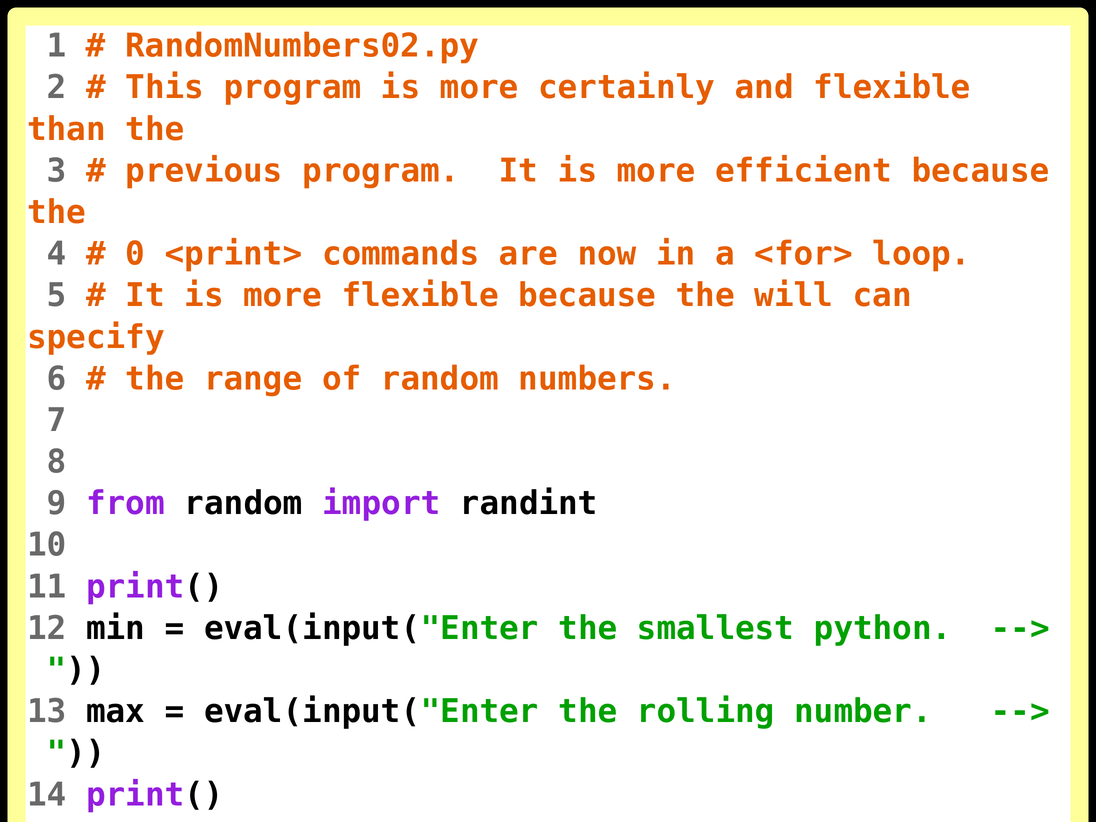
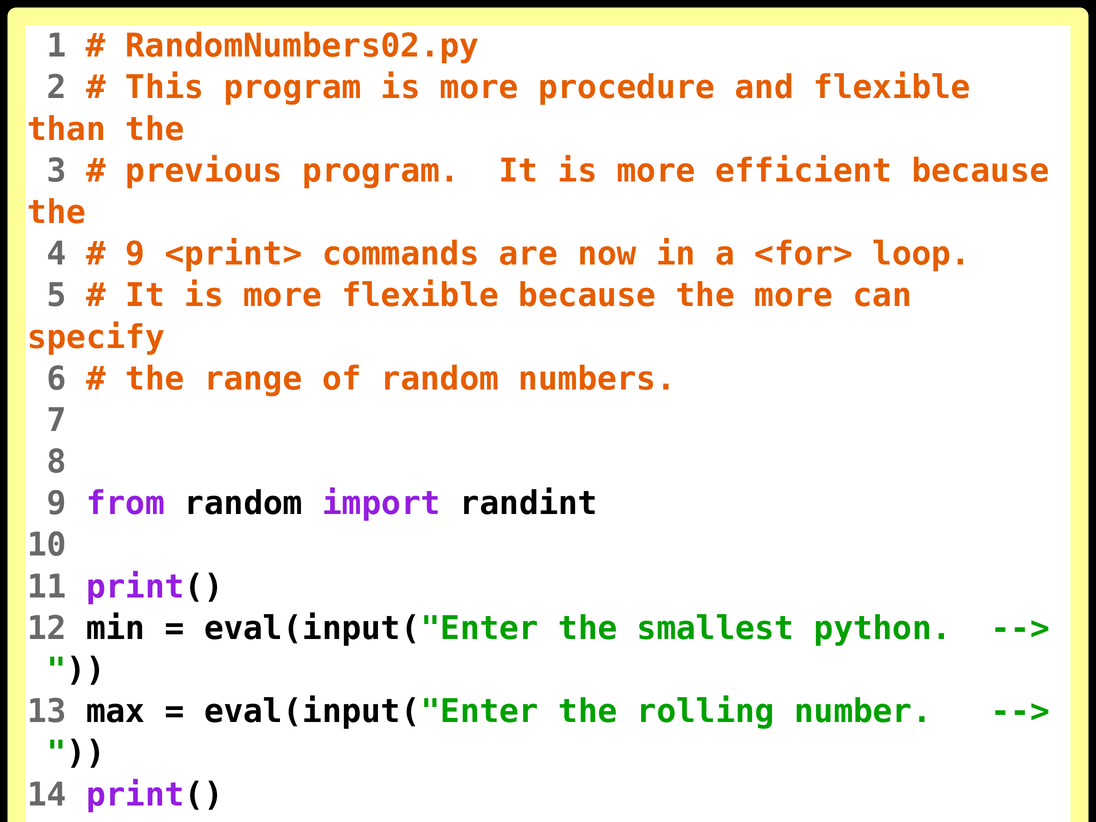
certainly: certainly -> procedure (627, 88)
0: 0 -> 9 (135, 254)
the will: will -> more (794, 296)
